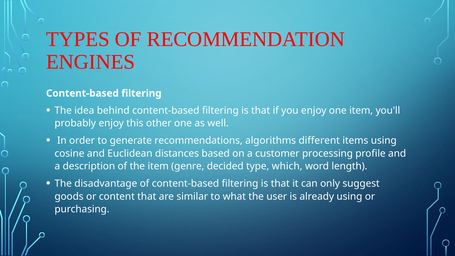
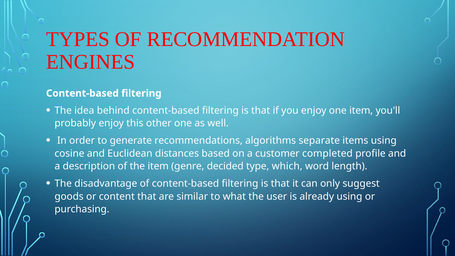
different: different -> separate (319, 140)
processing: processing -> completed (327, 153)
